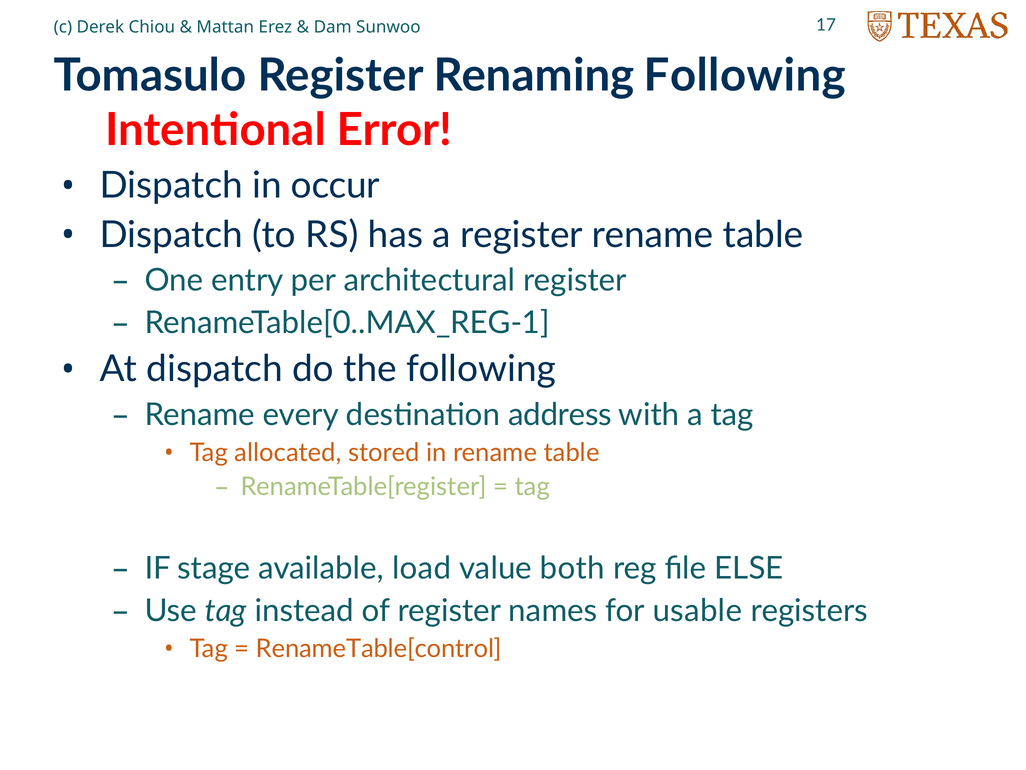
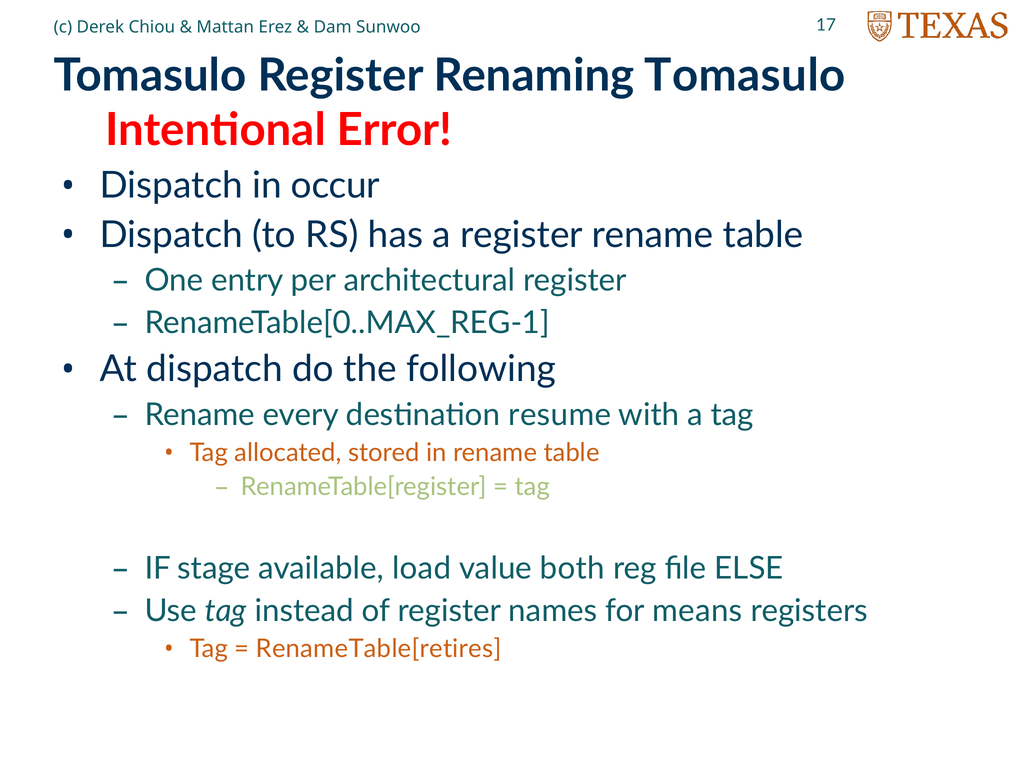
Renaming Following: Following -> Tomasulo (745, 76)
address: address -> resume (560, 414)
usable: usable -> means (697, 611)
RenameTable[control: RenameTable[control -> RenameTable[retires (379, 648)
